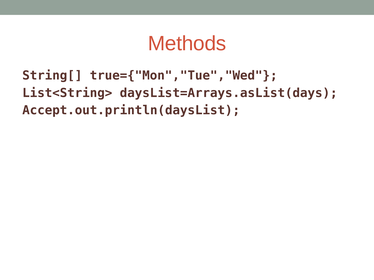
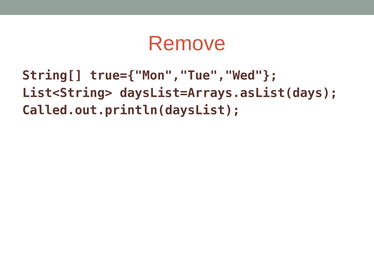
Methods: Methods -> Remove (187, 44)
Accept.out.println(daysList: Accept.out.println(daysList -> Called.out.println(daysList (131, 111)
